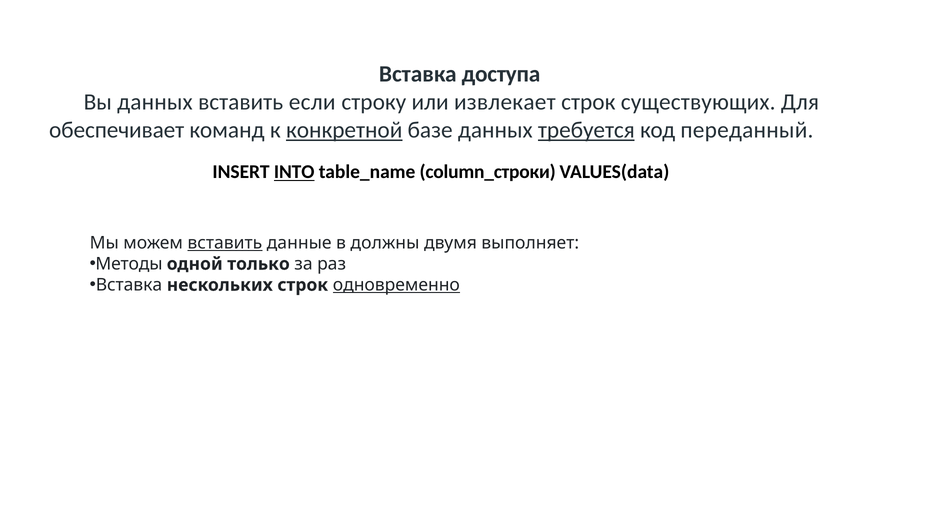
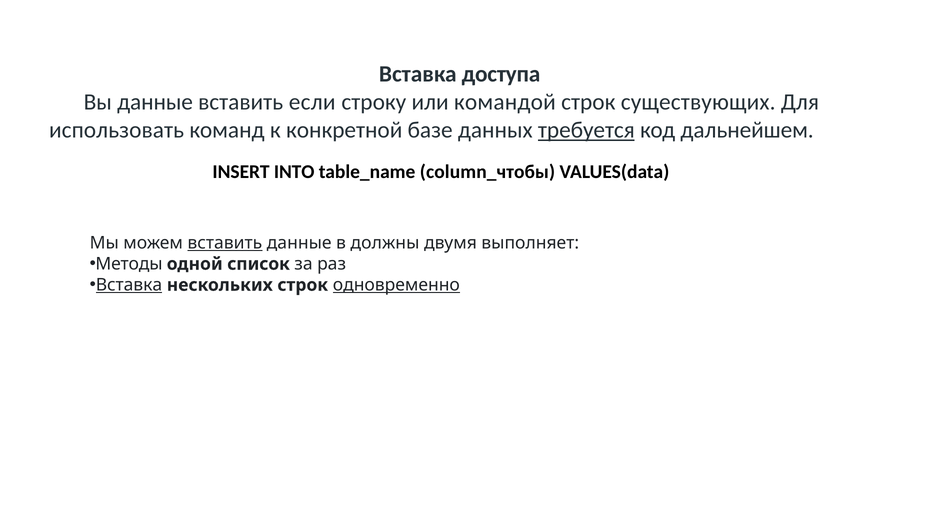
Вы данных: данных -> данные (155, 102)
извлекает: извлекает -> командой (505, 102)
обеспечивает: обеспечивает -> использовать (117, 130)
конкретной underline: present -> none (344, 130)
переданный: переданный -> дальнейшем (747, 130)
INTO underline: present -> none (294, 172)
column_строки: column_строки -> column_чтобы (487, 172)
только: только -> список (259, 264)
Вставка underline: none -> present (129, 285)
